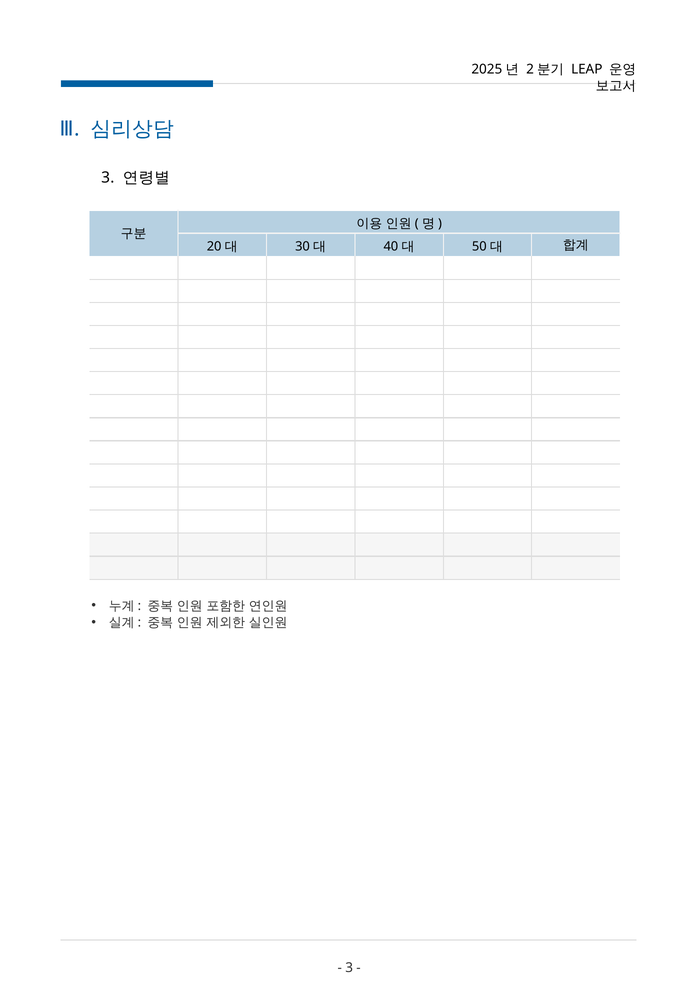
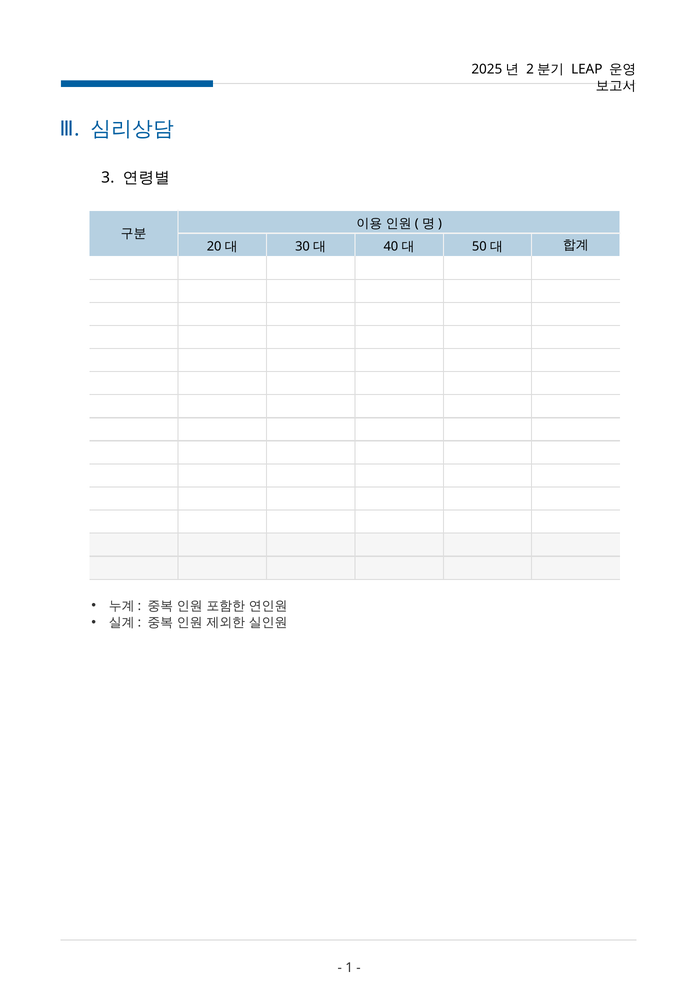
3: 3 -> 1 (349, 968)
